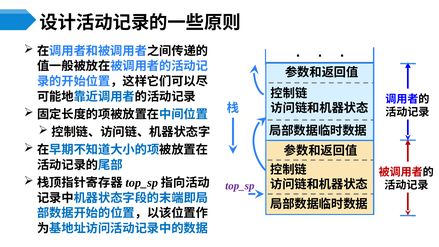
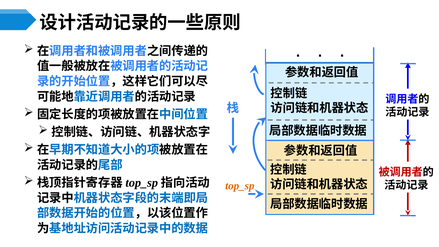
top_sp colour: purple -> orange (240, 186)
